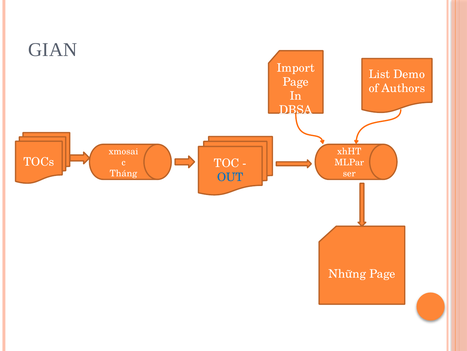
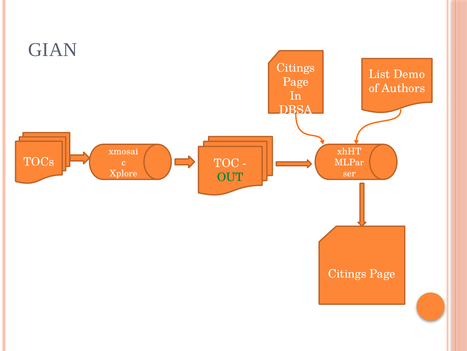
Import: Import -> Citings (296, 68)
Tháng: Tháng -> Xplore (124, 173)
OUT colour: blue -> green (230, 177)
Những: Những -> Citings (347, 273)
